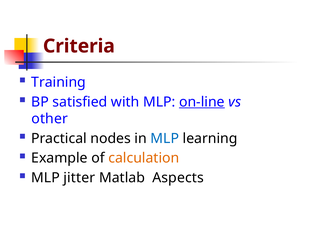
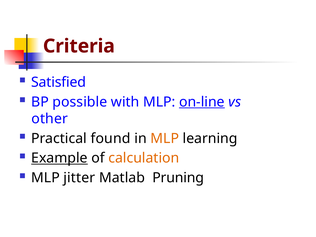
Training: Training -> Satisfied (59, 82)
satisfied: satisfied -> possible (80, 102)
nodes: nodes -> found (111, 138)
MLP colour: blue -> orange (165, 138)
Example underline: none -> present (59, 158)
Aspects: Aspects -> Pruning (178, 178)
